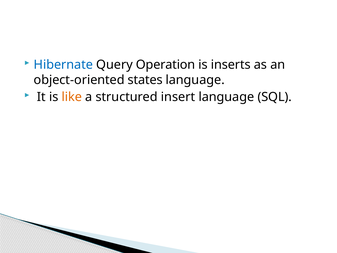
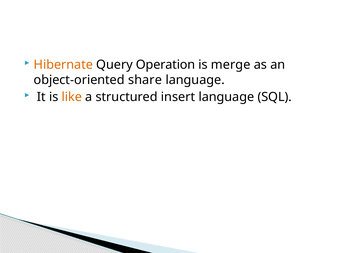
Hibernate colour: blue -> orange (63, 65)
inserts: inserts -> merge (231, 65)
states: states -> share (145, 80)
